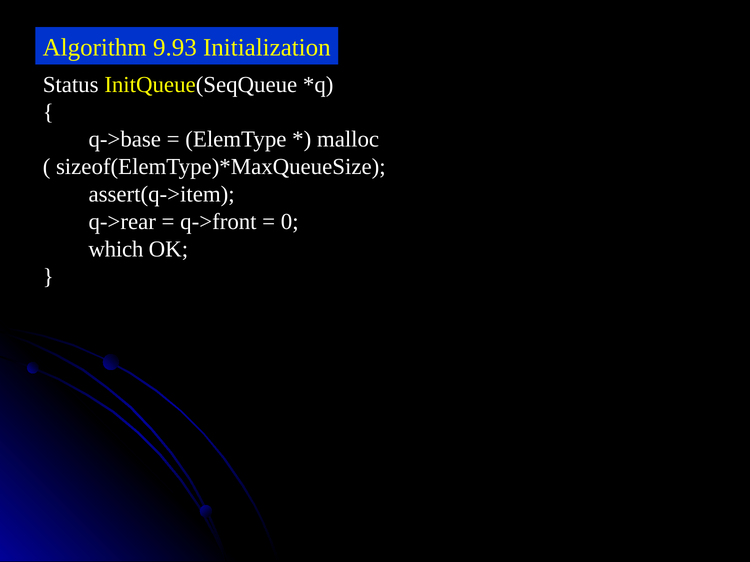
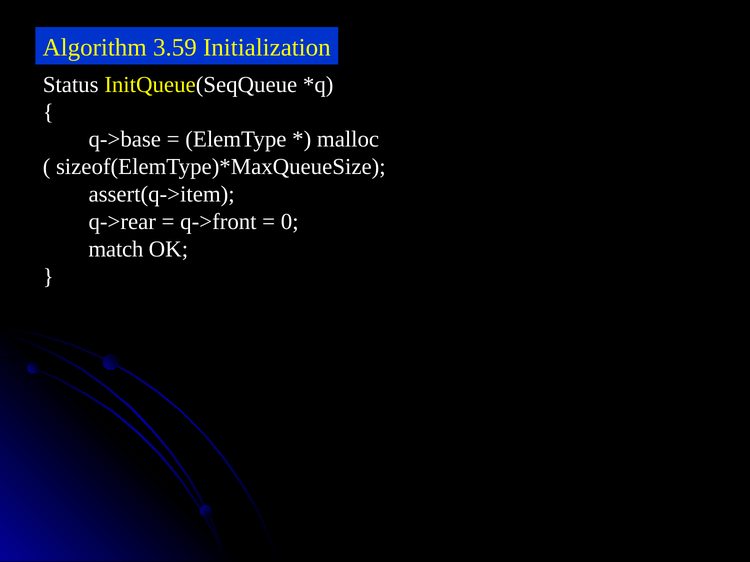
9.93: 9.93 -> 3.59 (175, 48)
which: which -> match (116, 250)
